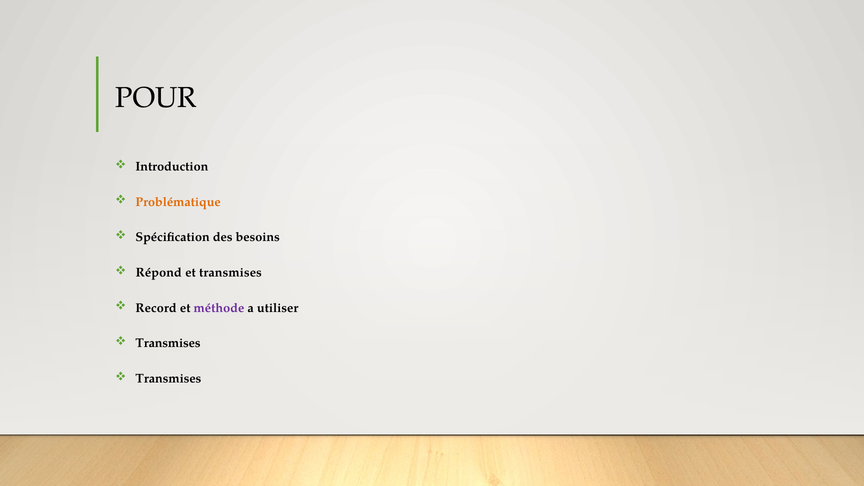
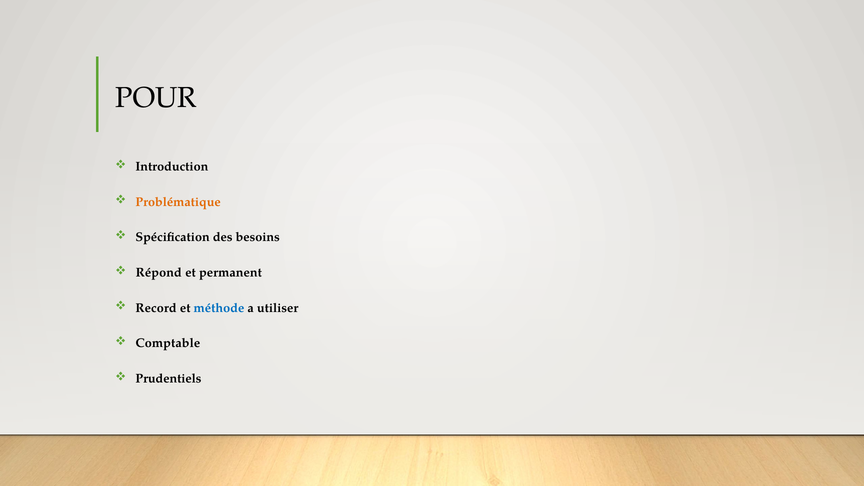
et transmises: transmises -> permanent (230, 273)
méthode colour: purple -> blue (219, 308)
Transmises: Transmises -> Comptable (168, 343)
Transmises: Transmises -> Prudentiels (168, 378)
